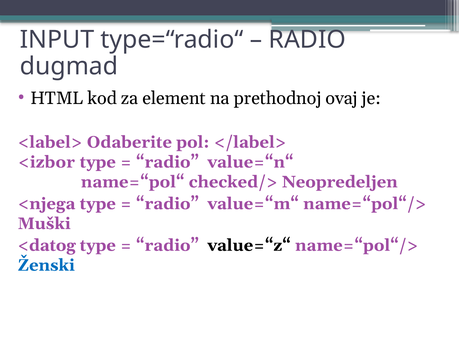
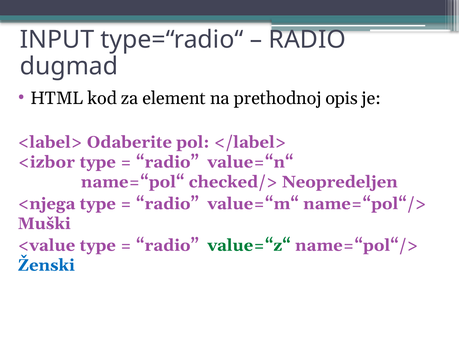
ovaj: ovaj -> opis (342, 98)
<datog: <datog -> <value (46, 246)
value=“z“ colour: black -> green (249, 246)
